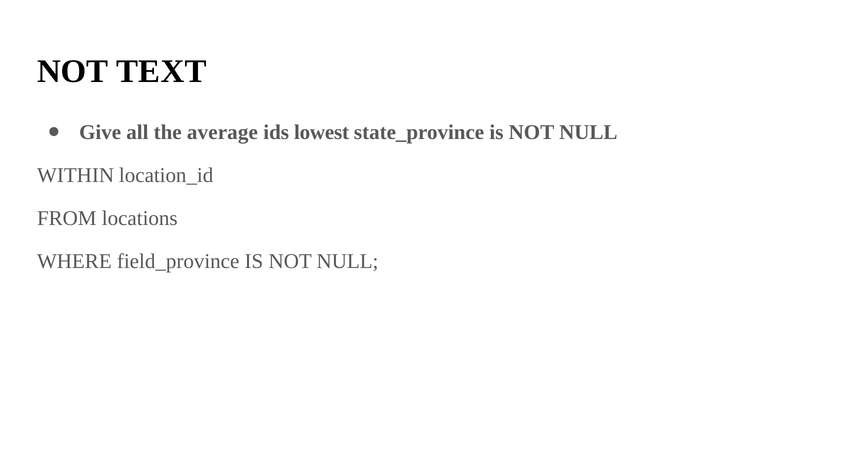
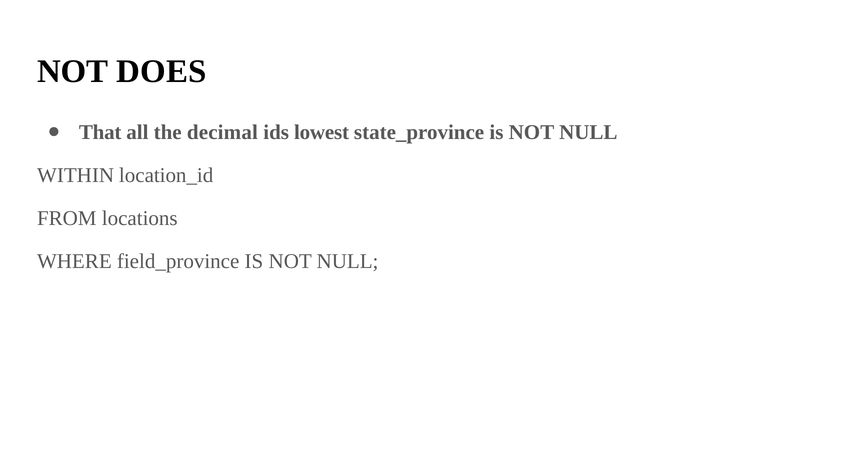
TEXT: TEXT -> DOES (162, 71)
Give: Give -> That (100, 132)
average: average -> decimal (222, 132)
